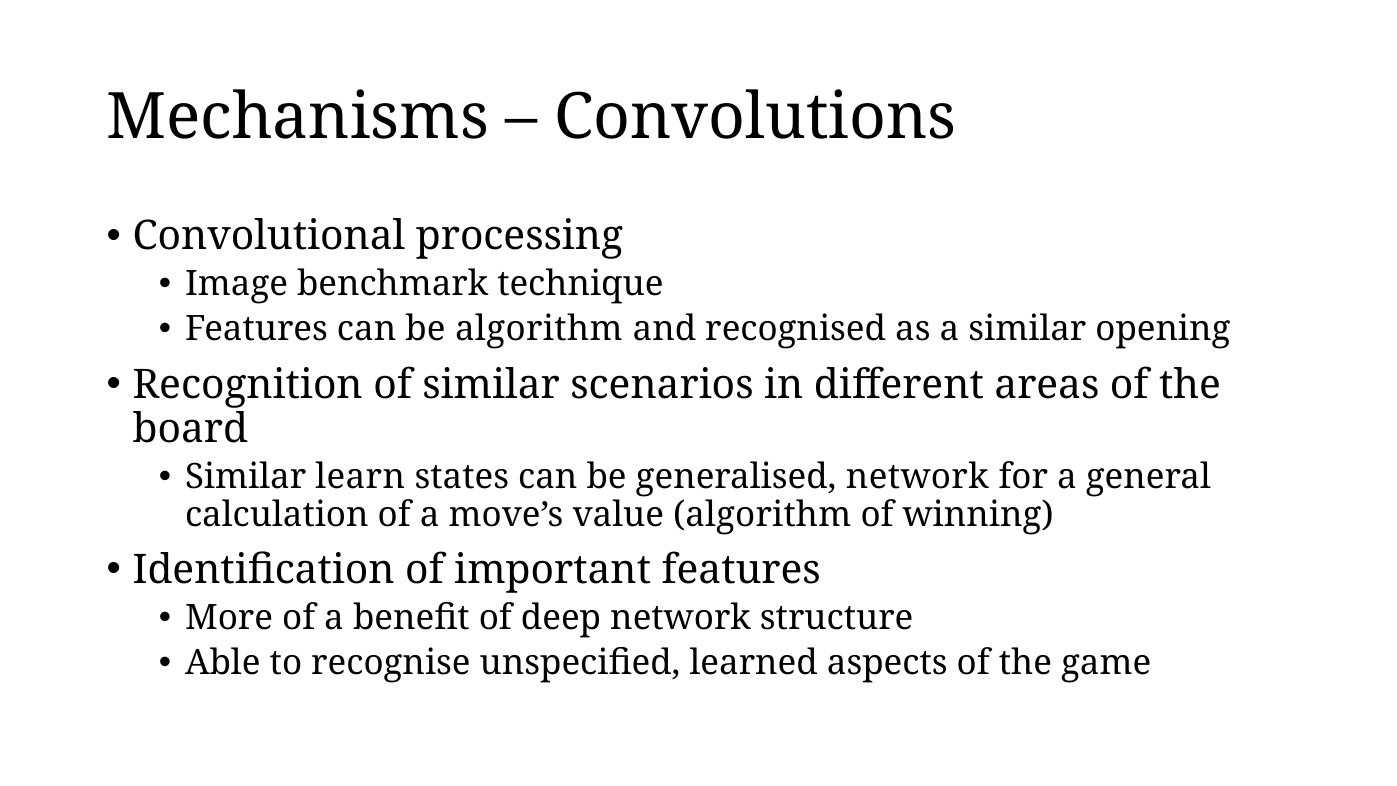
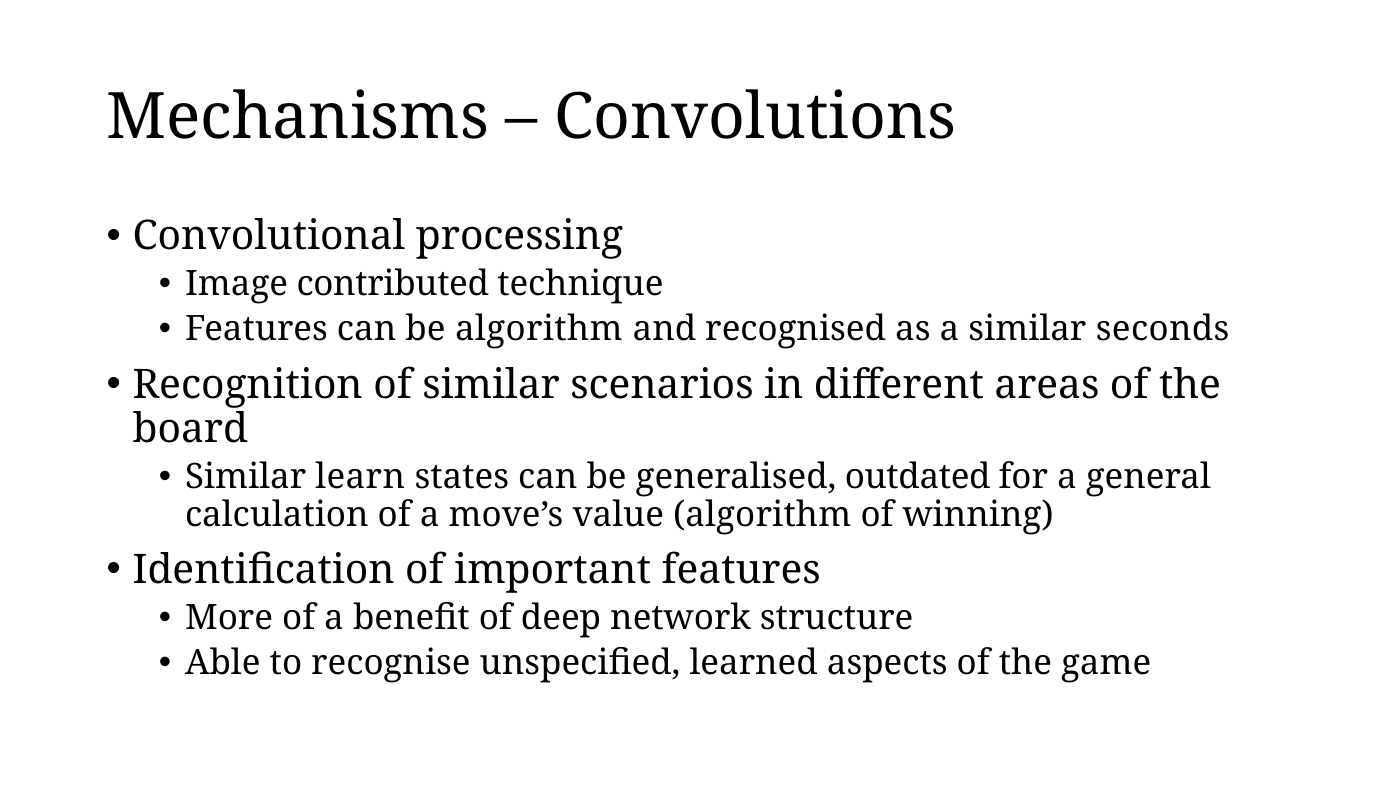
benchmark: benchmark -> contributed (393, 284)
opening: opening -> seconds (1163, 329)
generalised network: network -> outdated (918, 477)
